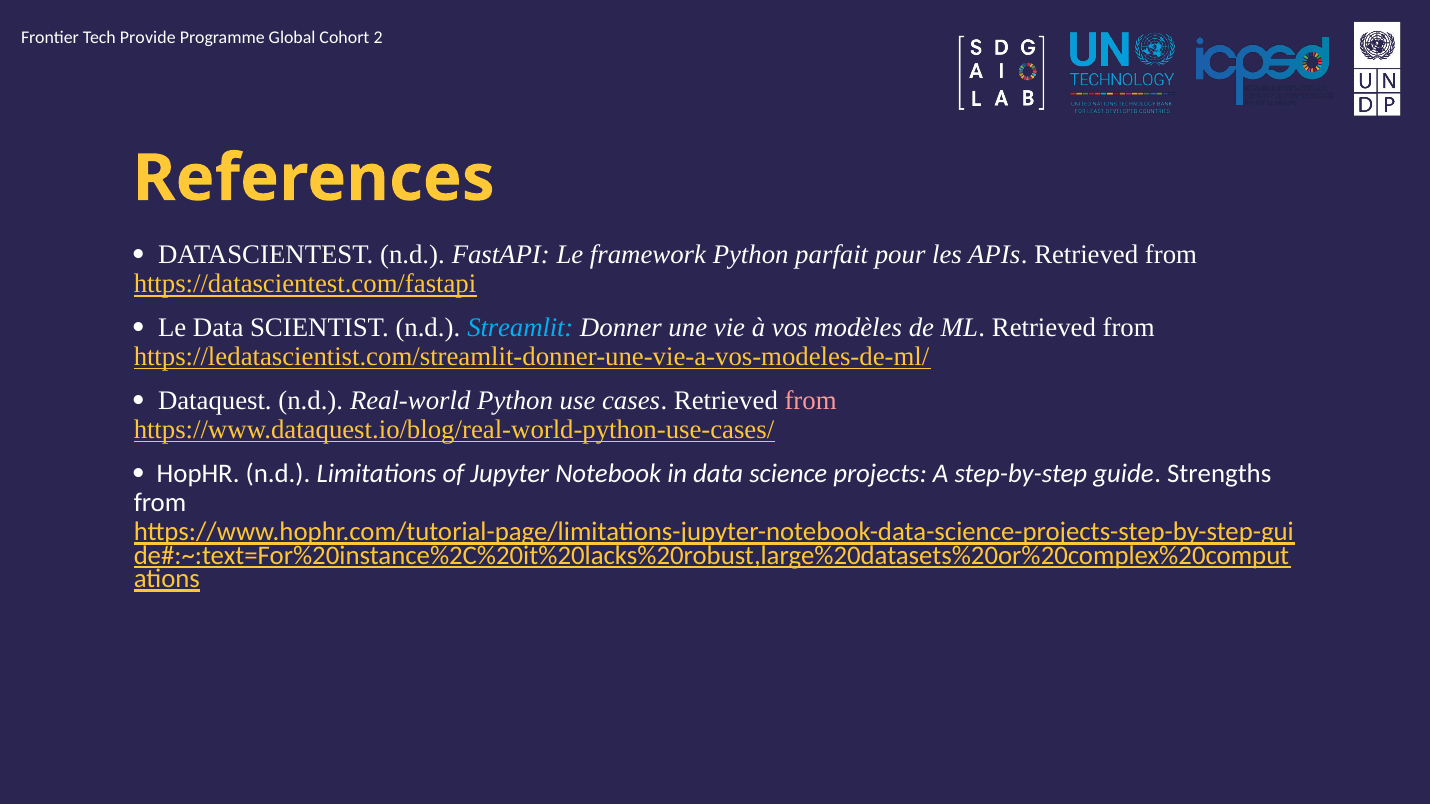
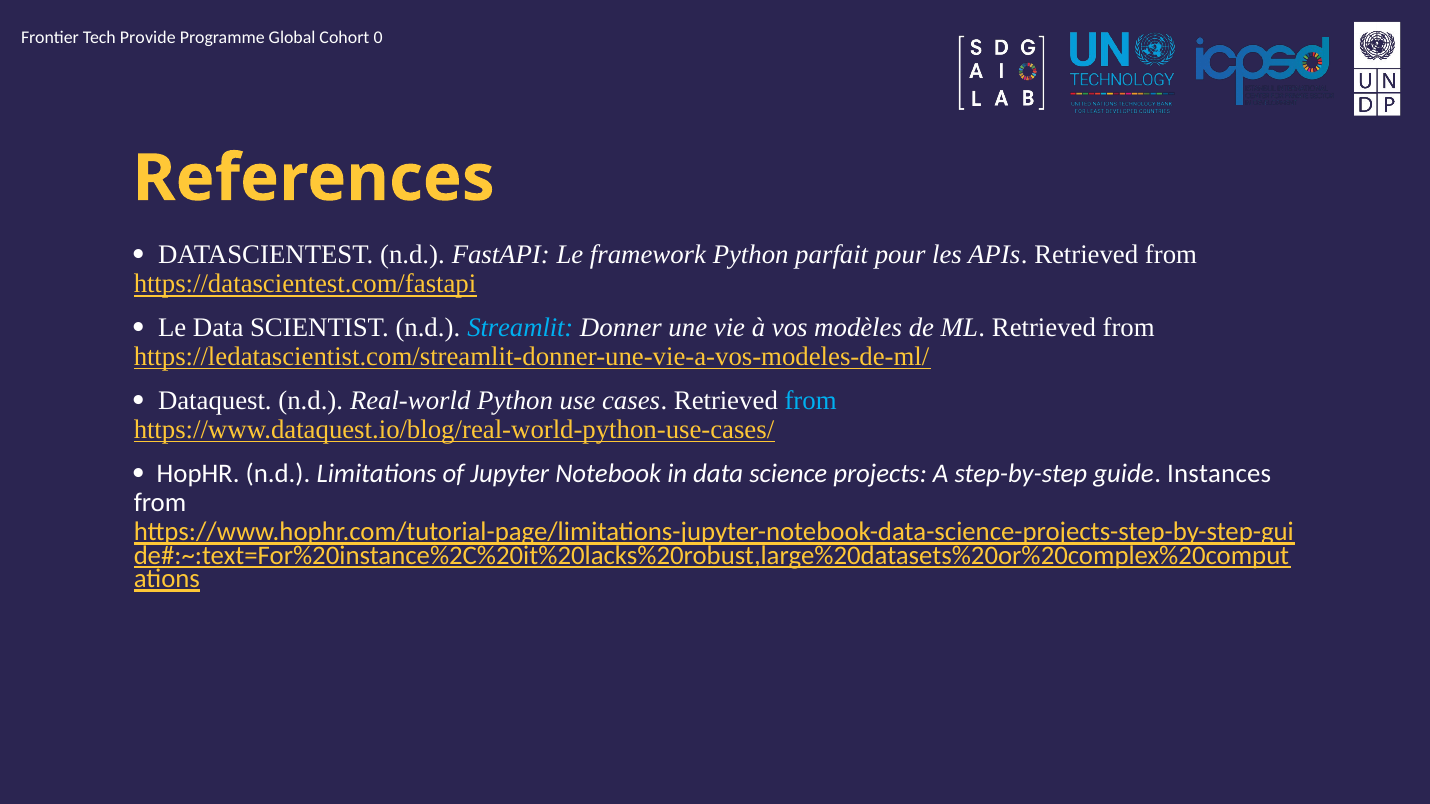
2: 2 -> 0 (378, 38)
from colour: pink -> light blue (811, 401)
Strengths: Strengths -> Instances (1219, 474)
